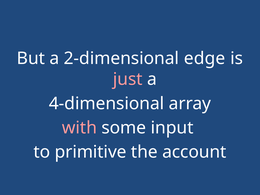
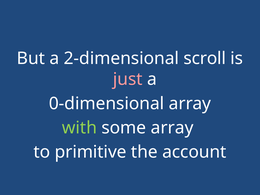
edge: edge -> scroll (205, 58)
4-dimensional: 4-dimensional -> 0-dimensional (107, 103)
with colour: pink -> light green (79, 128)
some input: input -> array (172, 128)
